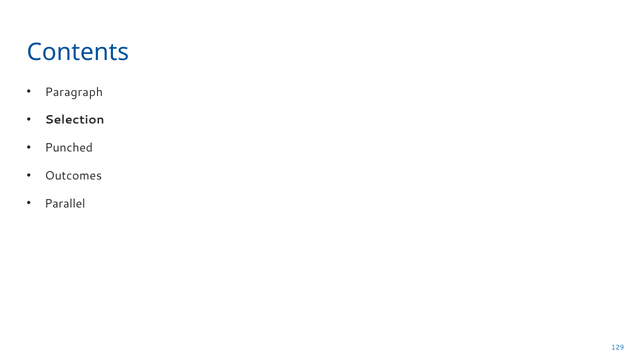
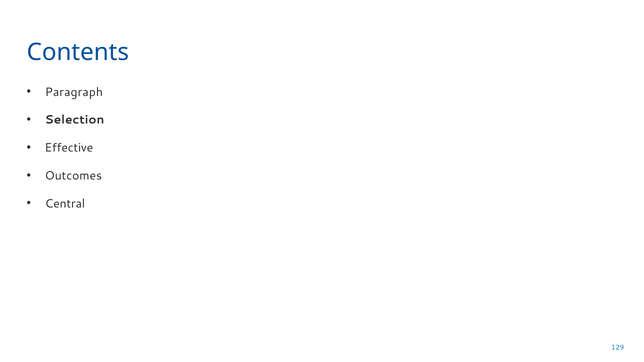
Punched: Punched -> Effective (69, 148)
Parallel: Parallel -> Central (65, 204)
